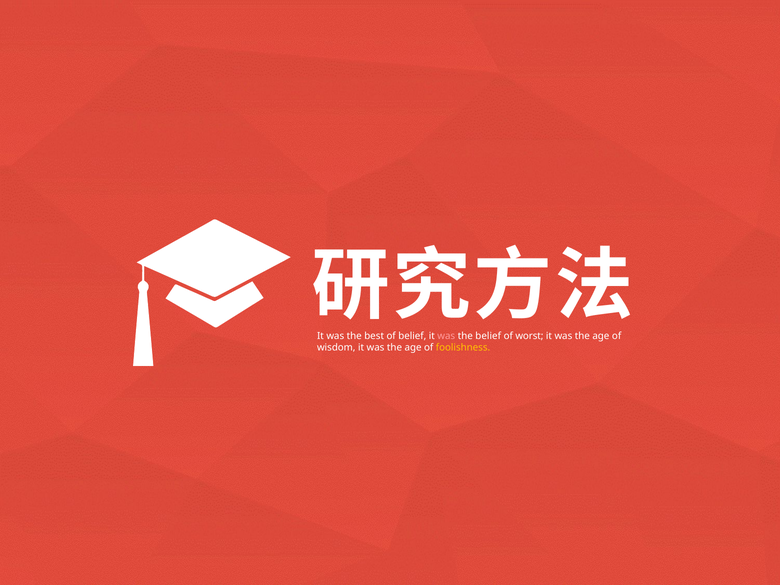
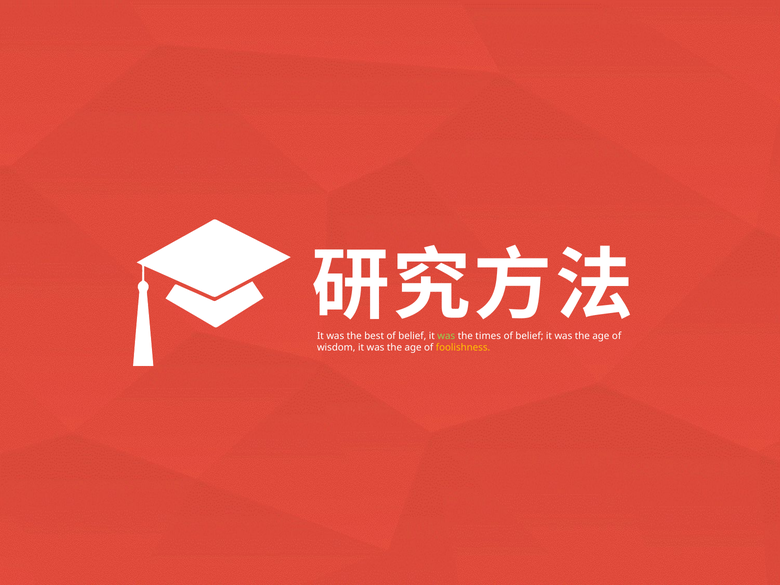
was colour: pink -> light green (446, 336)
the belief: belief -> times (488, 336)
worst: worst -> belief (529, 336)
